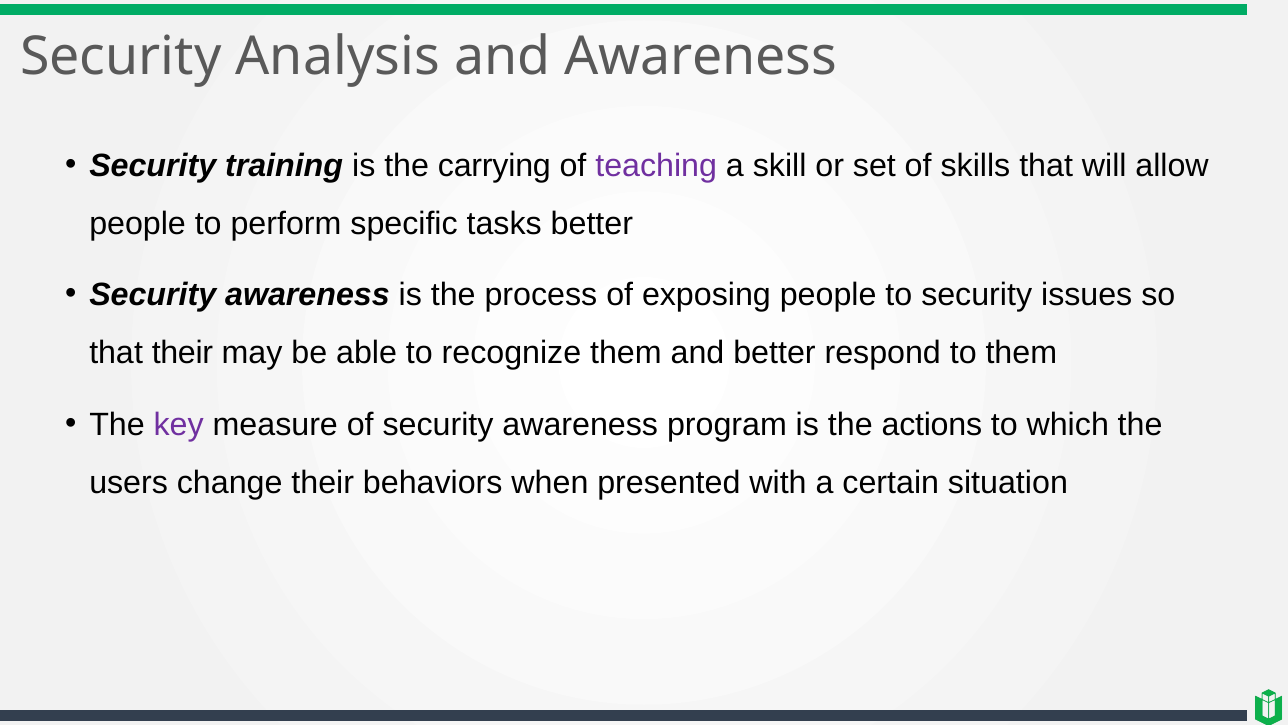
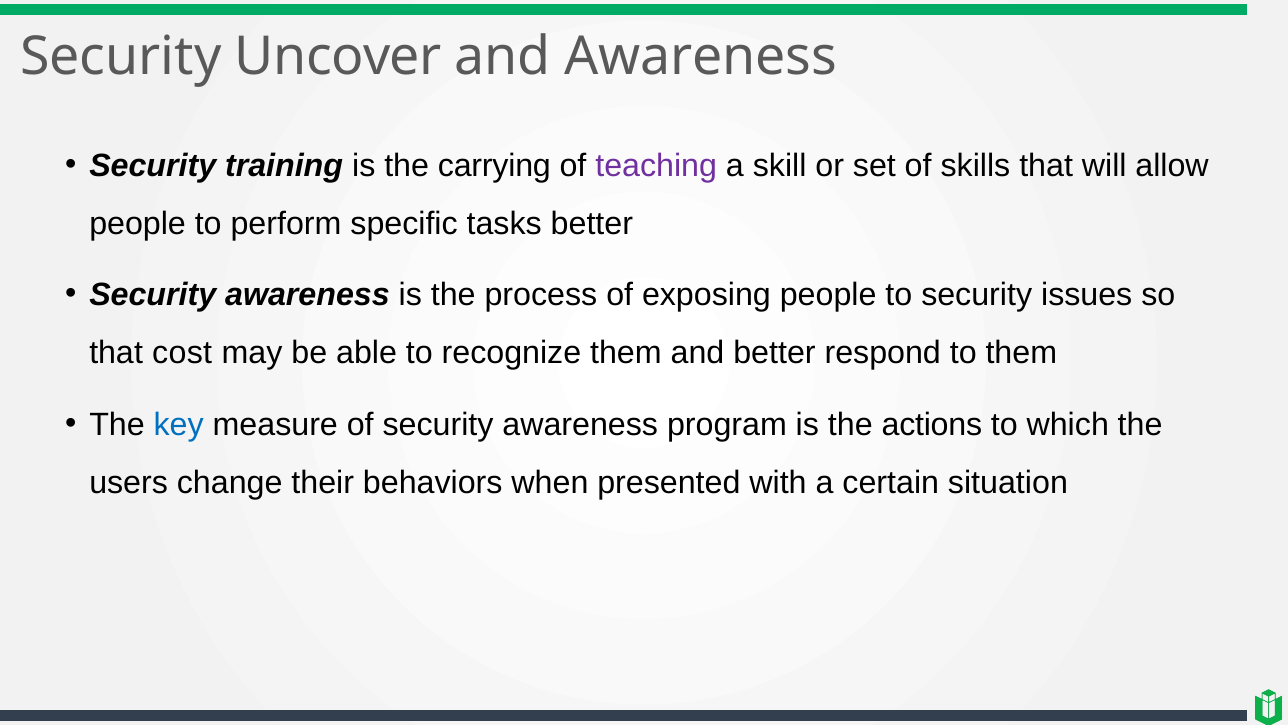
Analysis: Analysis -> Uncover (338, 57)
that their: their -> cost (182, 353)
key colour: purple -> blue (179, 424)
